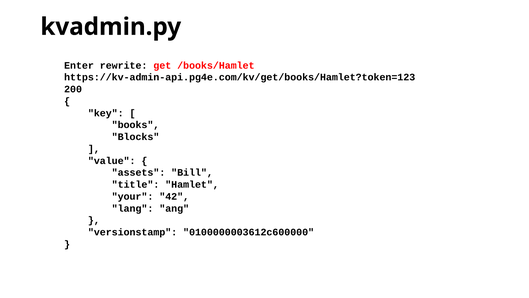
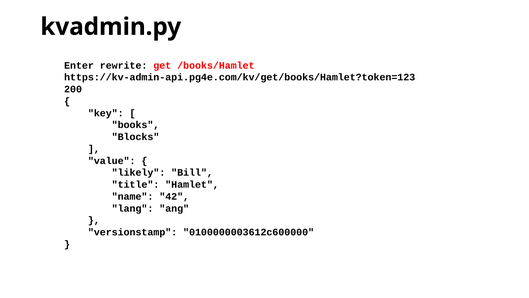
assets: assets -> likely (139, 172)
your: your -> name (133, 196)
